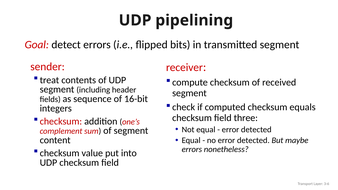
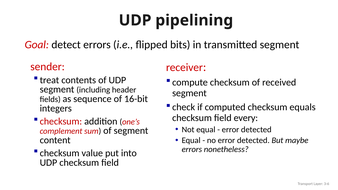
three: three -> every (246, 118)
